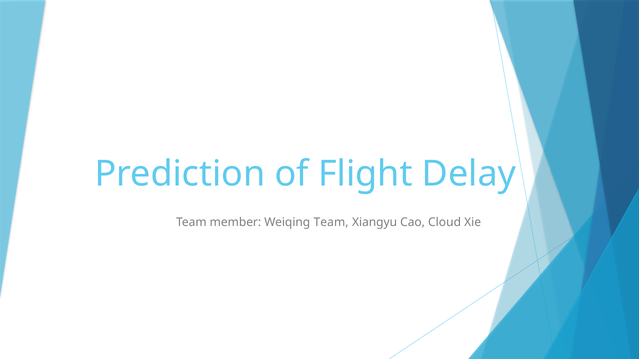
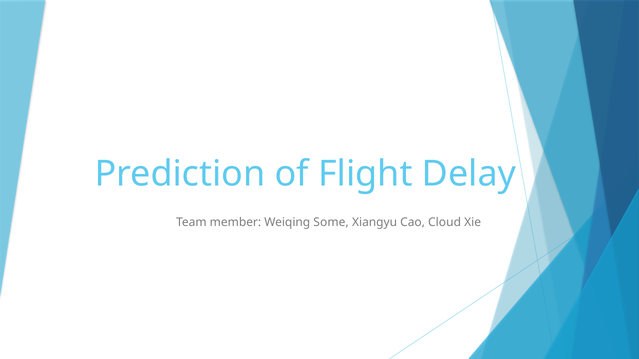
Weiqing Team: Team -> Some (331, 223)
